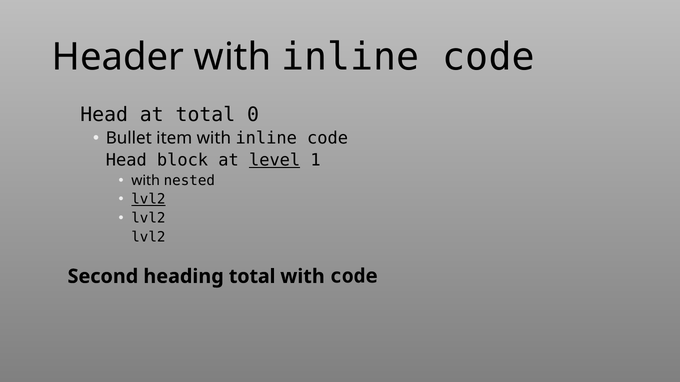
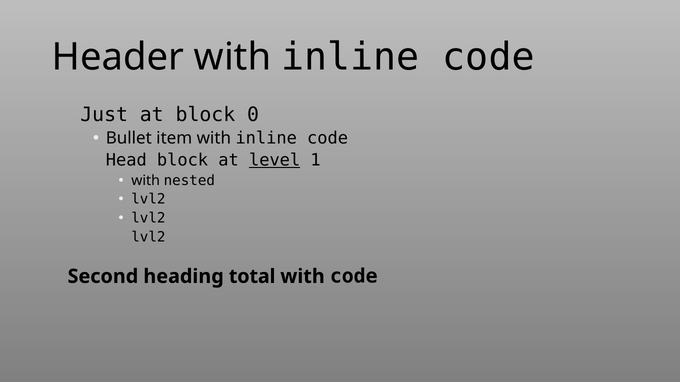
Head: Head -> Just (104, 115)
at total: total -> block (205, 115)
lvl2 underline: present -> none (148, 200)
